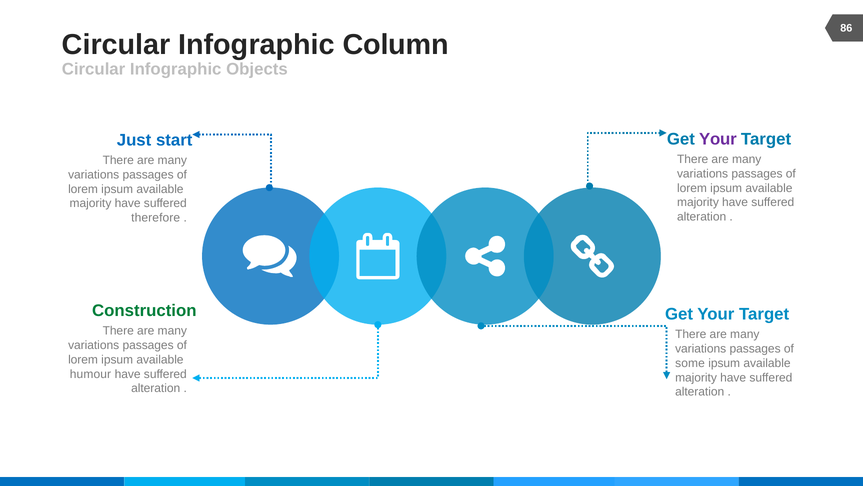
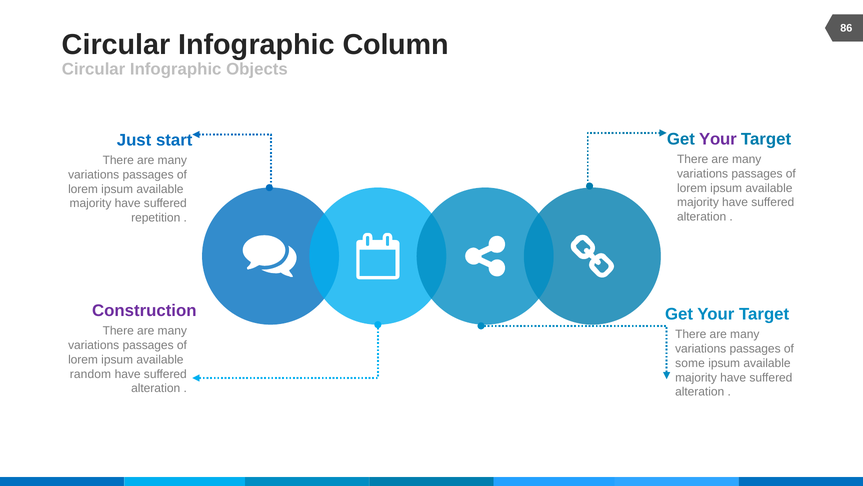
therefore: therefore -> repetition (156, 218)
Construction colour: green -> purple (144, 310)
humour: humour -> random (90, 374)
